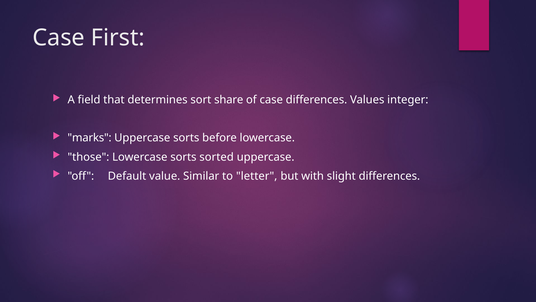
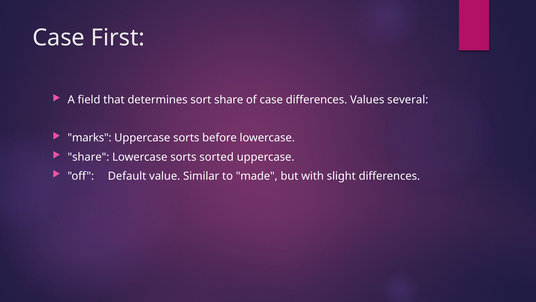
integer: integer -> several (408, 100)
those: those -> share (88, 157)
letter: letter -> made (257, 176)
